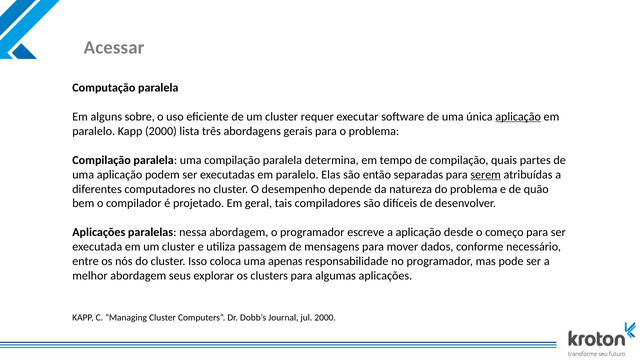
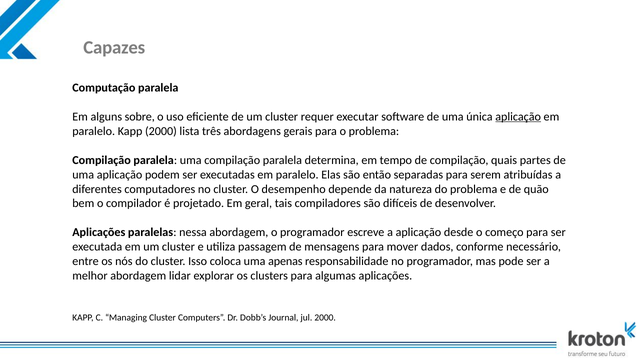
Acessar: Acessar -> Capazes (114, 48)
serem underline: present -> none (486, 175)
seus: seus -> lidar (180, 276)
